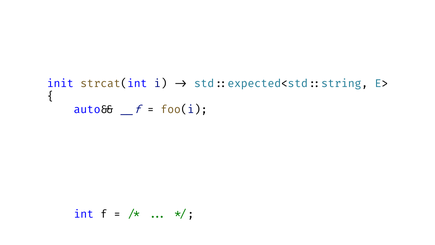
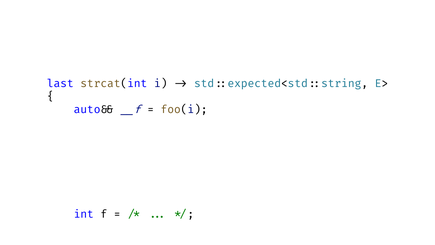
init: init -> last (60, 83)
